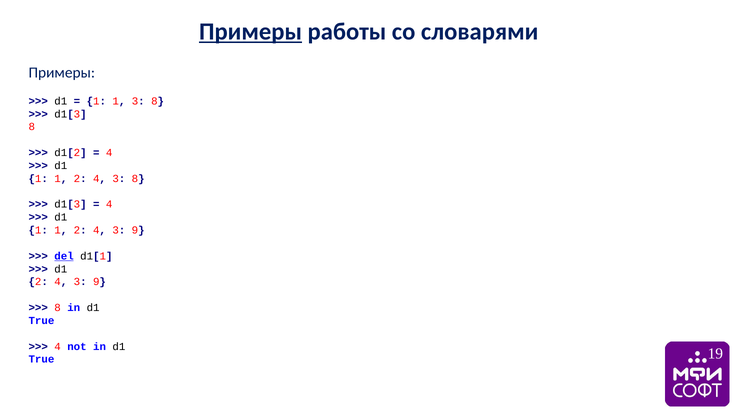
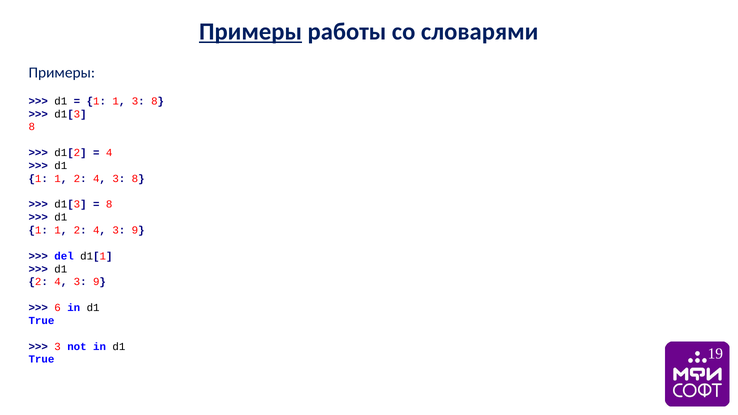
4: 4 -> 8 (109, 204)
del underline: present -> none (64, 256)
8: 8 -> 6 (58, 308)
4: 4 -> 3 (58, 347)
